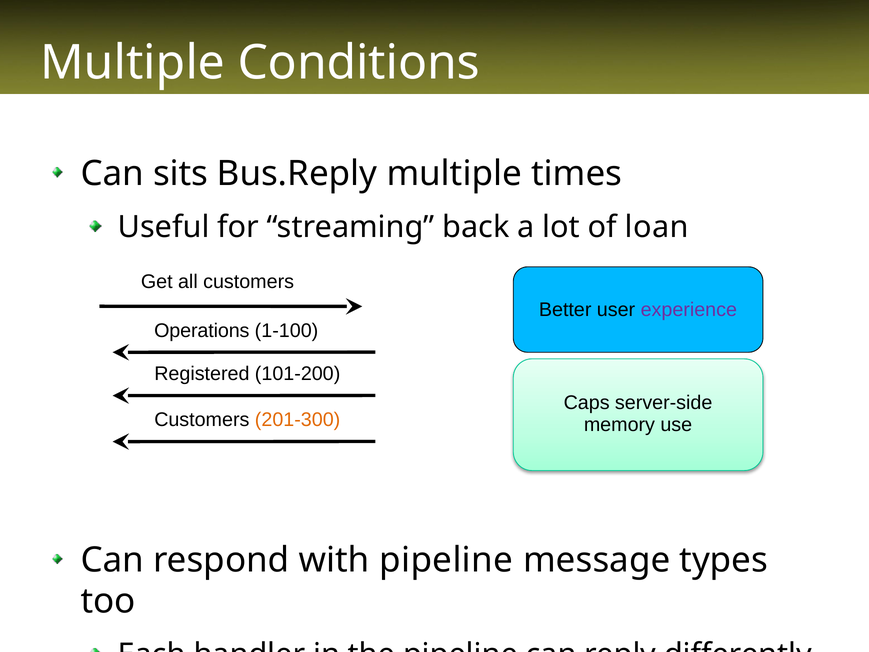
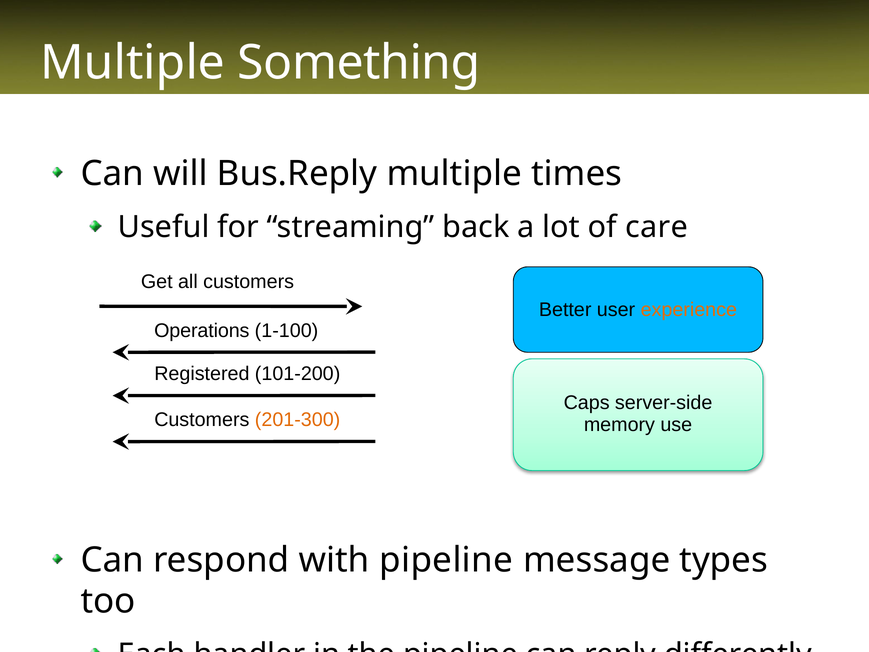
Conditions: Conditions -> Something (359, 63)
sits: sits -> will (180, 173)
loan: loan -> care (657, 227)
experience colour: purple -> orange (689, 310)
